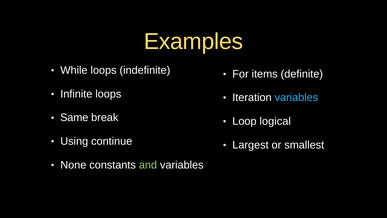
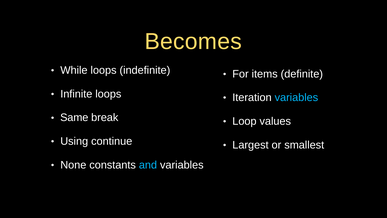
Examples: Examples -> Becomes (193, 42)
logical: logical -> values (275, 121)
and colour: light green -> light blue (148, 165)
